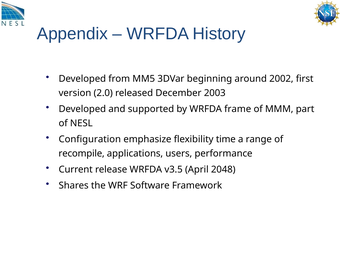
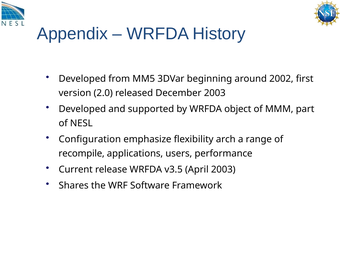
frame: frame -> object (238, 109)
time: time -> arch (226, 139)
April 2048: 2048 -> 2003 (223, 169)
